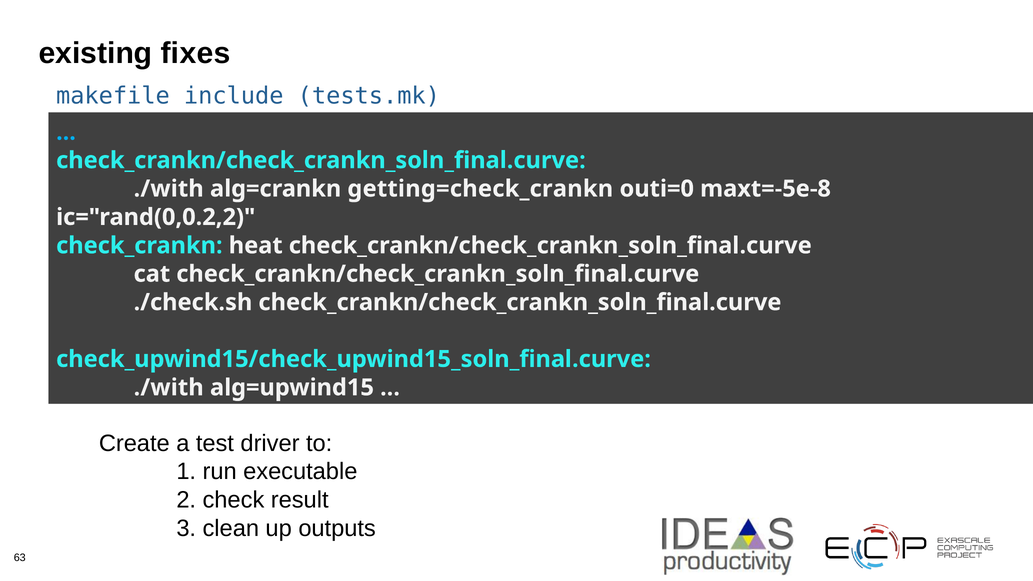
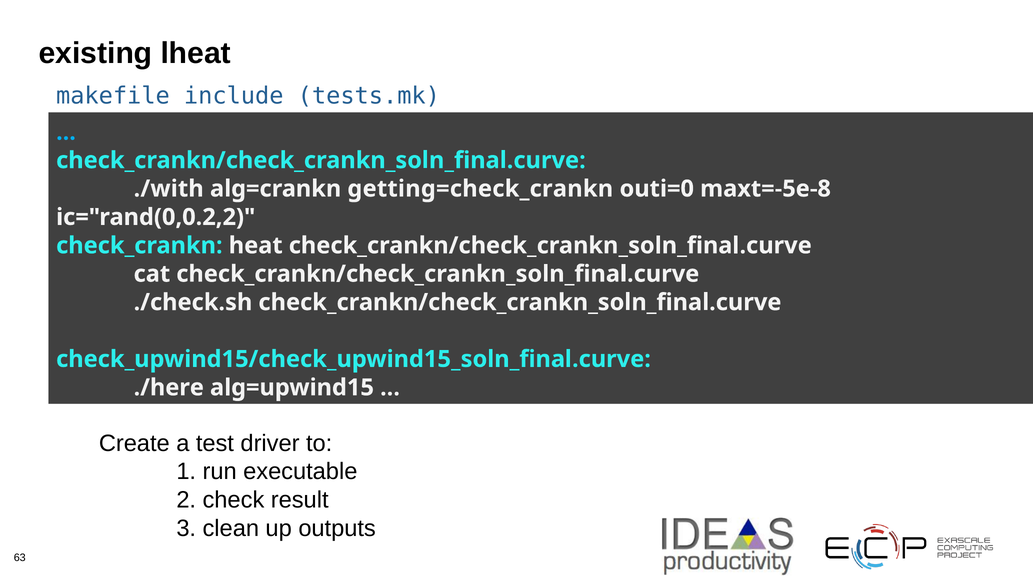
fixes: fixes -> lheat (196, 53)
./with: ./with -> ./here (169, 388)
